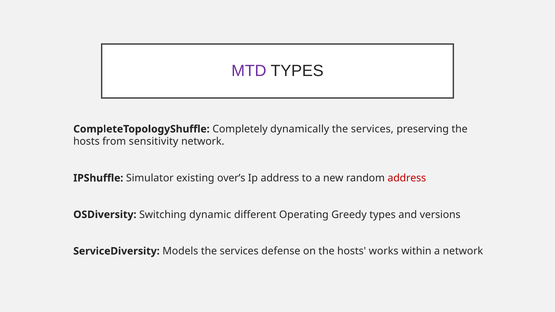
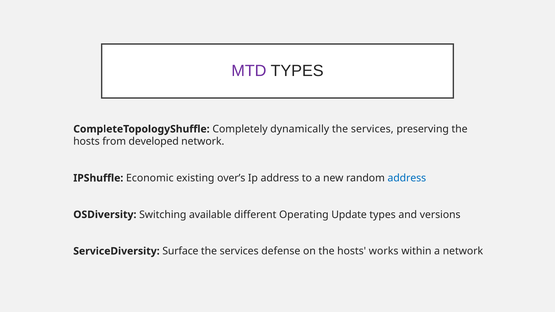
sensitivity: sensitivity -> developed (154, 142)
Simulator: Simulator -> Economic (150, 178)
address colour: red -> blue (407, 178)
dynamic: dynamic -> available (210, 215)
Greedy: Greedy -> Update (349, 215)
Models: Models -> Surface (180, 251)
